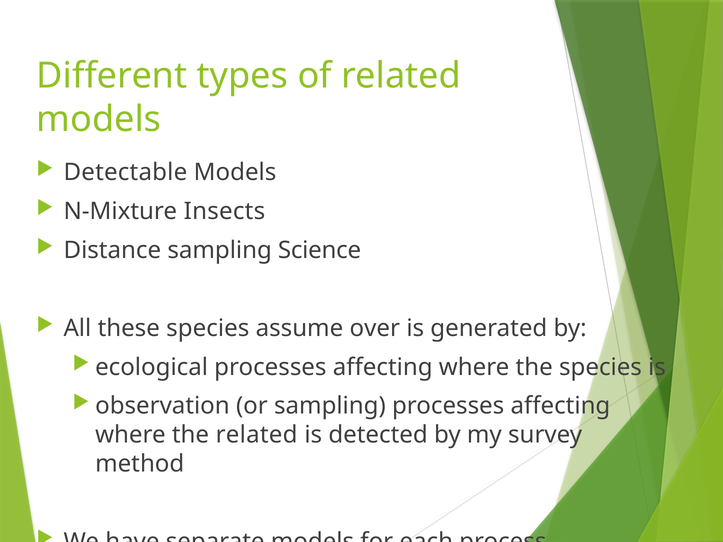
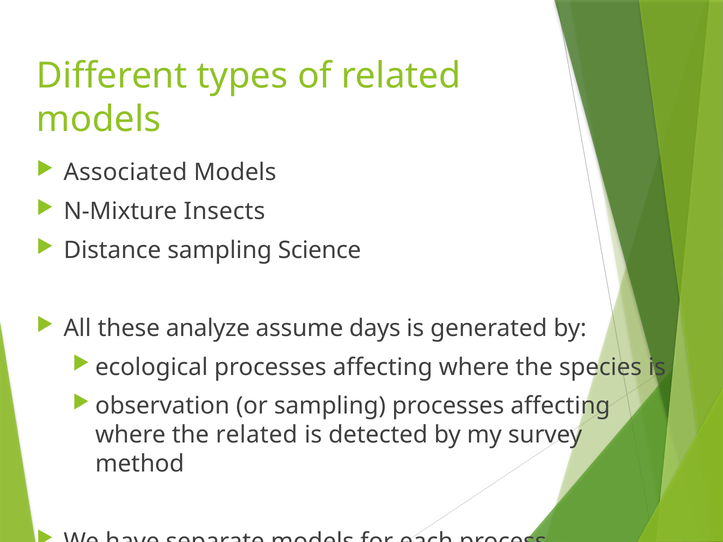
Detectable: Detectable -> Associated (125, 172)
these species: species -> analyze (208, 328)
over: over -> days (375, 328)
